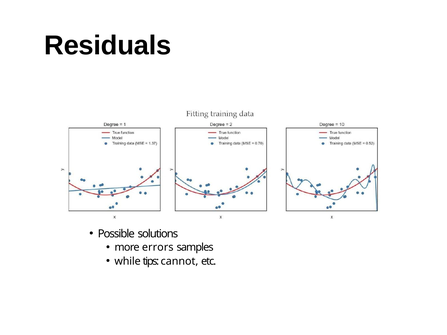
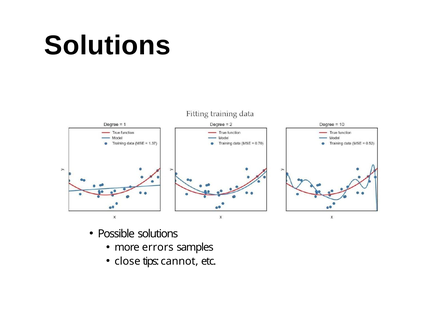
Residuals: Residuals -> Solutions (107, 45)
while: while -> close (127, 262)
